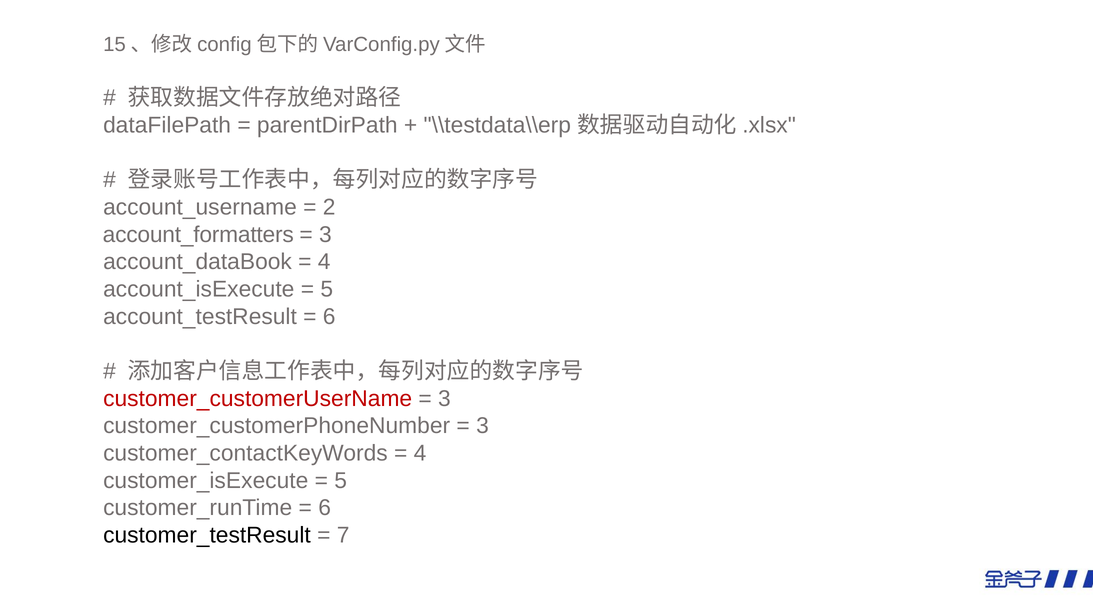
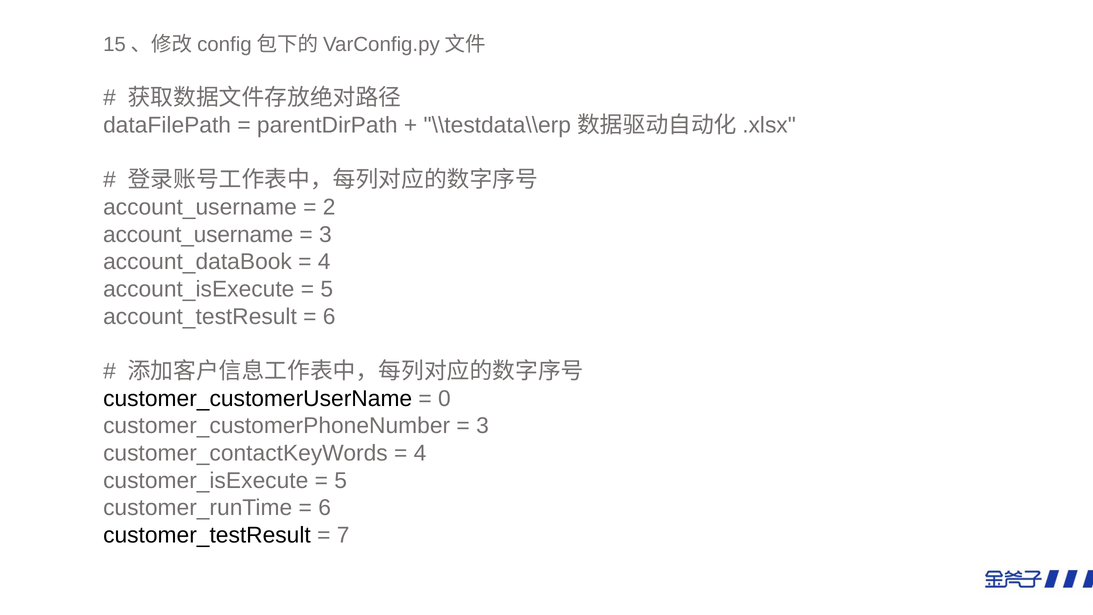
account_formatters: account_formatters -> account_username (198, 234)
customer_customerUserName colour: red -> black (258, 398)
3: 3 -> 0 (444, 398)
